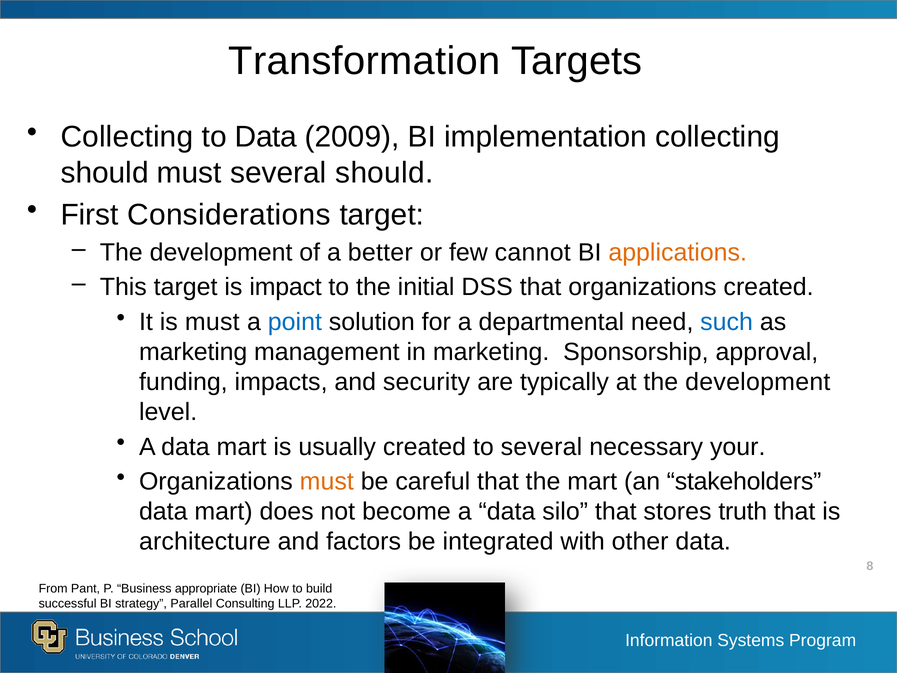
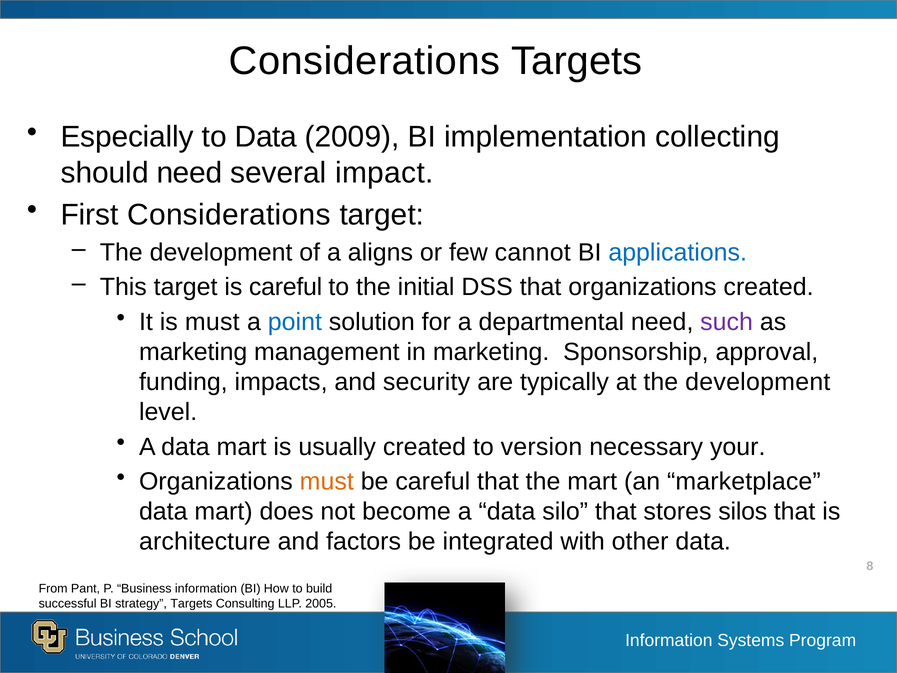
Transformation: Transformation -> Considerations (364, 61)
Collecting: Collecting -> Especially (127, 137)
should must: must -> need (189, 173)
several should: should -> impact (384, 173)
better: better -> aligns (380, 252)
applications colour: orange -> blue (678, 252)
is impact: impact -> careful (286, 287)
such colour: blue -> purple (727, 322)
to several: several -> version (541, 447)
stakeholders: stakeholders -> marketplace (744, 482)
truth: truth -> silos (743, 511)
Business appropriate: appropriate -> information (206, 588)
strategy Parallel: Parallel -> Targets (191, 603)
2022: 2022 -> 2005 (321, 603)
